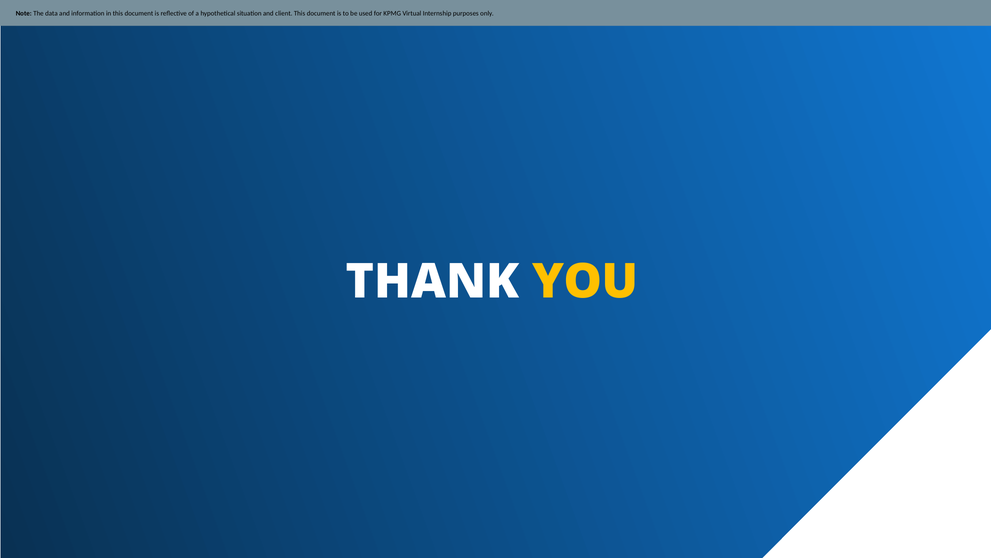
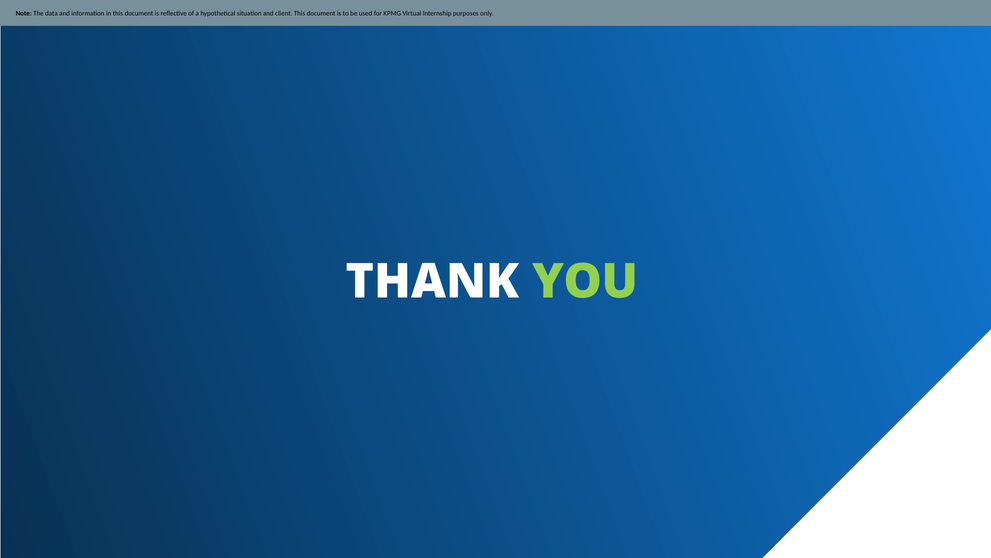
YOU colour: yellow -> light green (585, 282)
